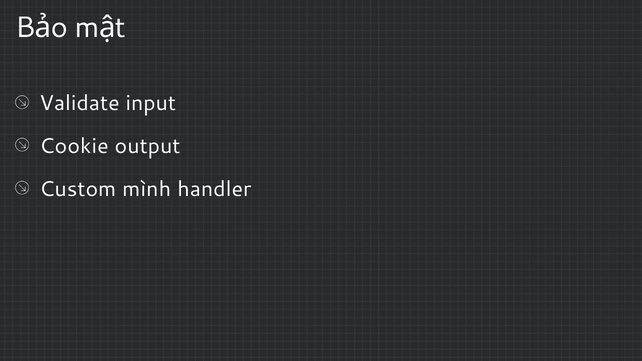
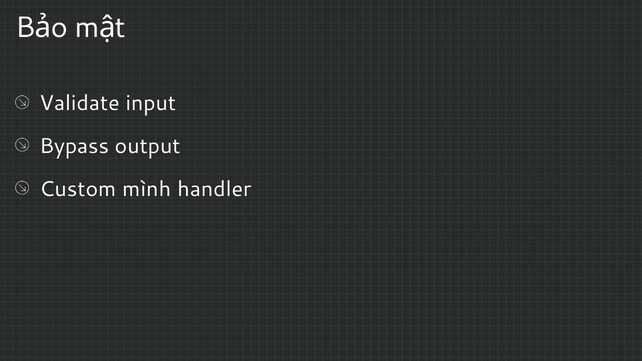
Cookie: Cookie -> Bypass (74, 146)
